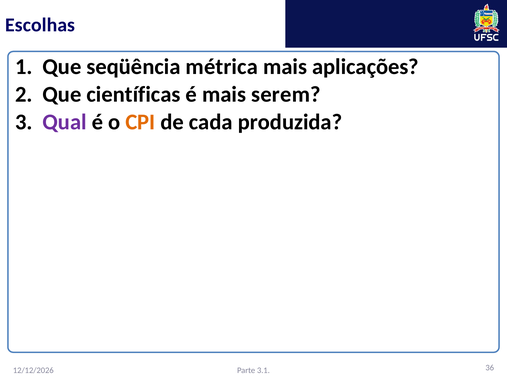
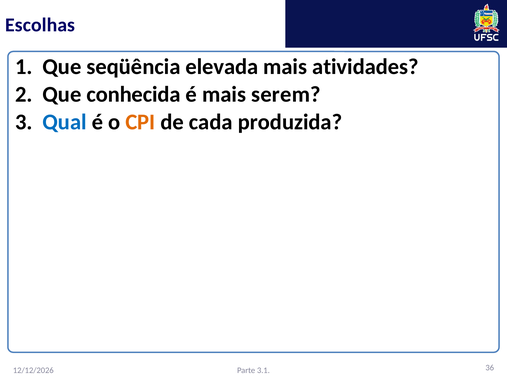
métrica: métrica -> elevada (222, 67)
aplicações: aplicações -> atividades (365, 67)
científicas: científicas -> conhecida (134, 94)
Qual colour: purple -> blue (65, 122)
